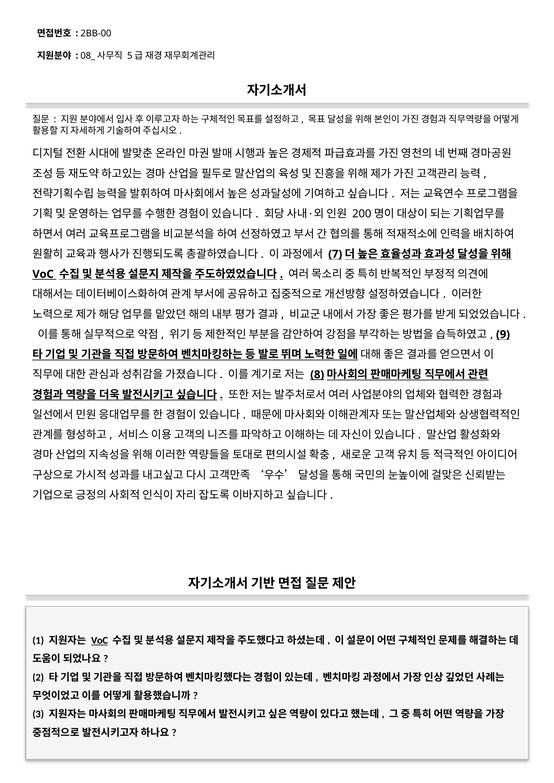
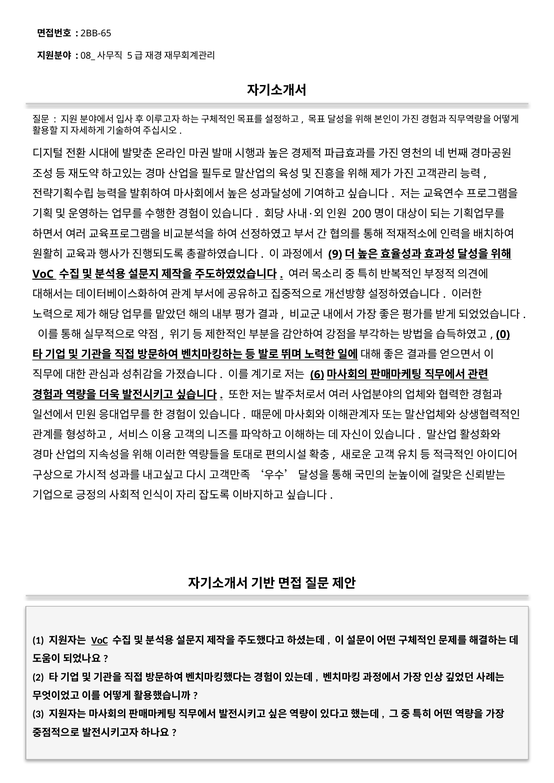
2BB-00: 2BB-00 -> 2BB-65 (96, 33)
7: 7 -> 9 (335, 254)
VoC underline: none -> present (43, 274)
9: 9 -> 0 (503, 335)
8: 8 -> 6 (317, 375)
